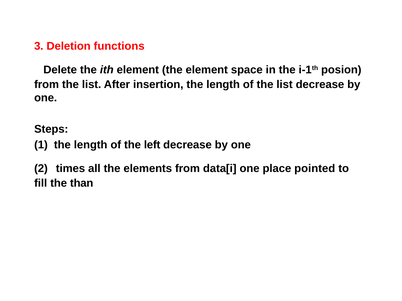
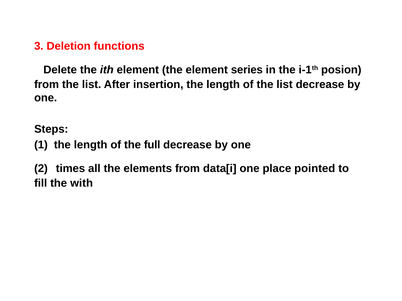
space: space -> series (247, 70)
left: left -> full (152, 145)
than: than -> with (82, 183)
